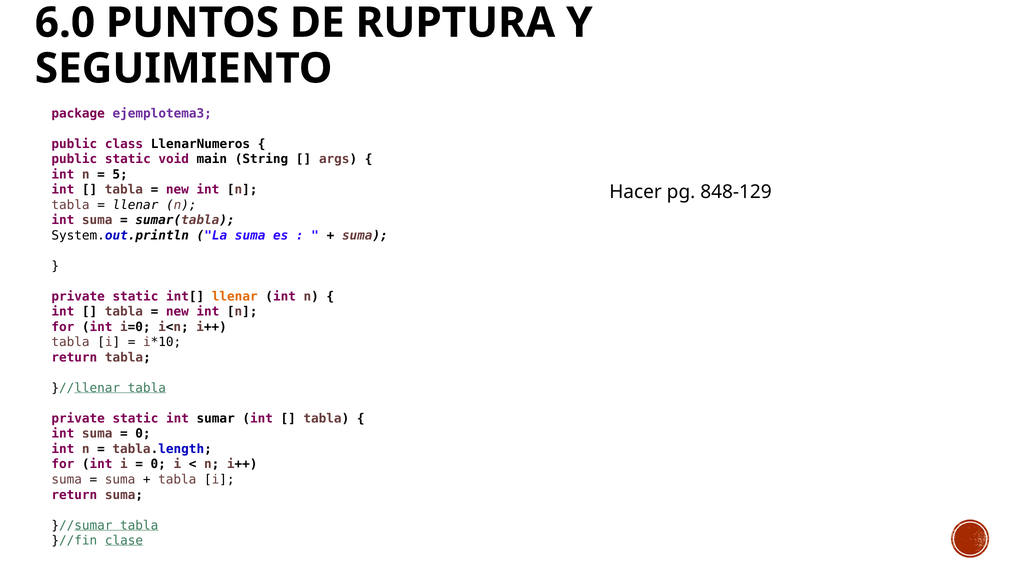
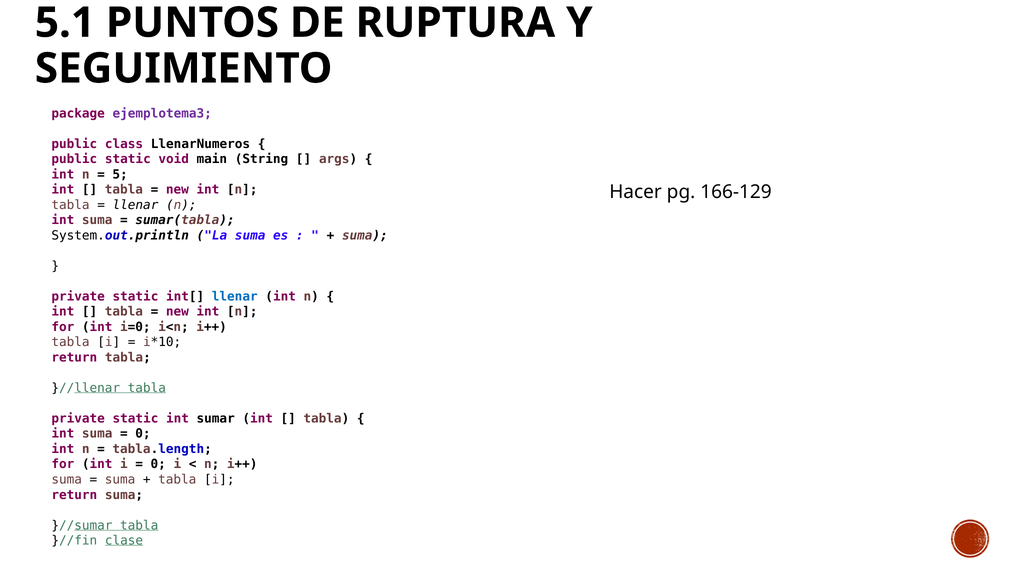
6.0: 6.0 -> 5.1 (65, 23)
848-129: 848-129 -> 166-129 (736, 192)
llenar colour: orange -> blue (235, 297)
